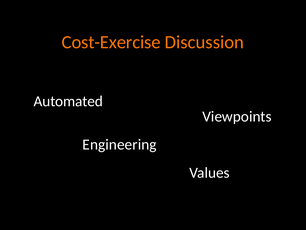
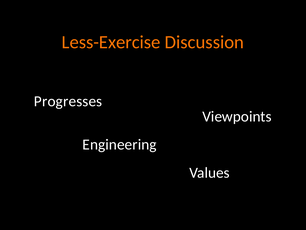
Cost-Exercise: Cost-Exercise -> Less-Exercise (111, 42)
Automated: Automated -> Progresses (68, 101)
